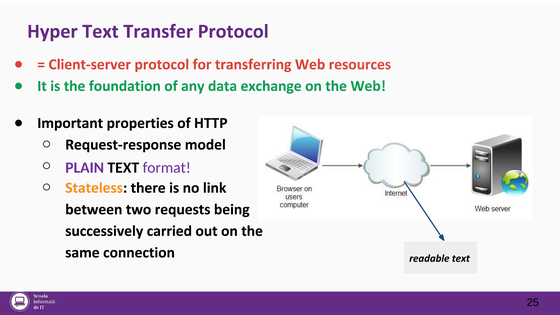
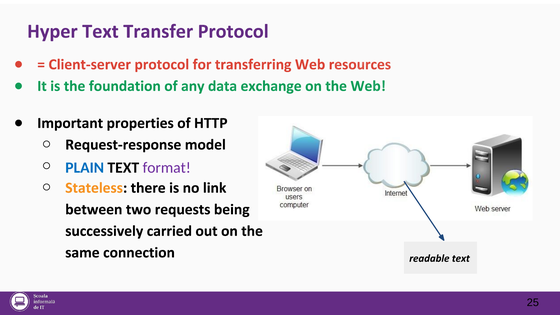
PLAIN colour: purple -> blue (85, 168)
